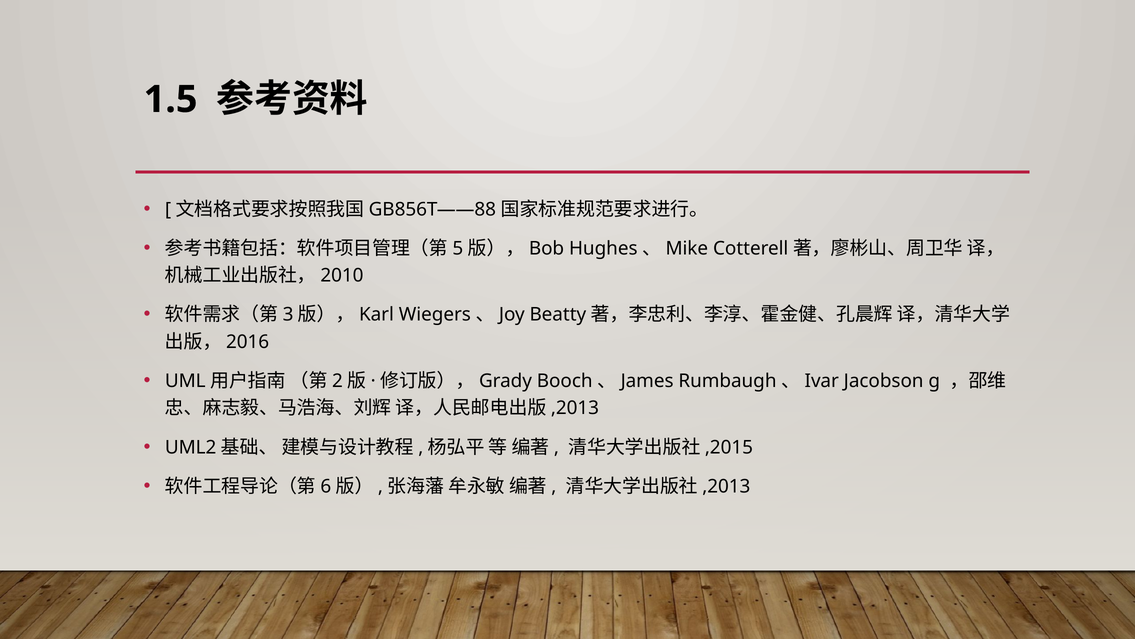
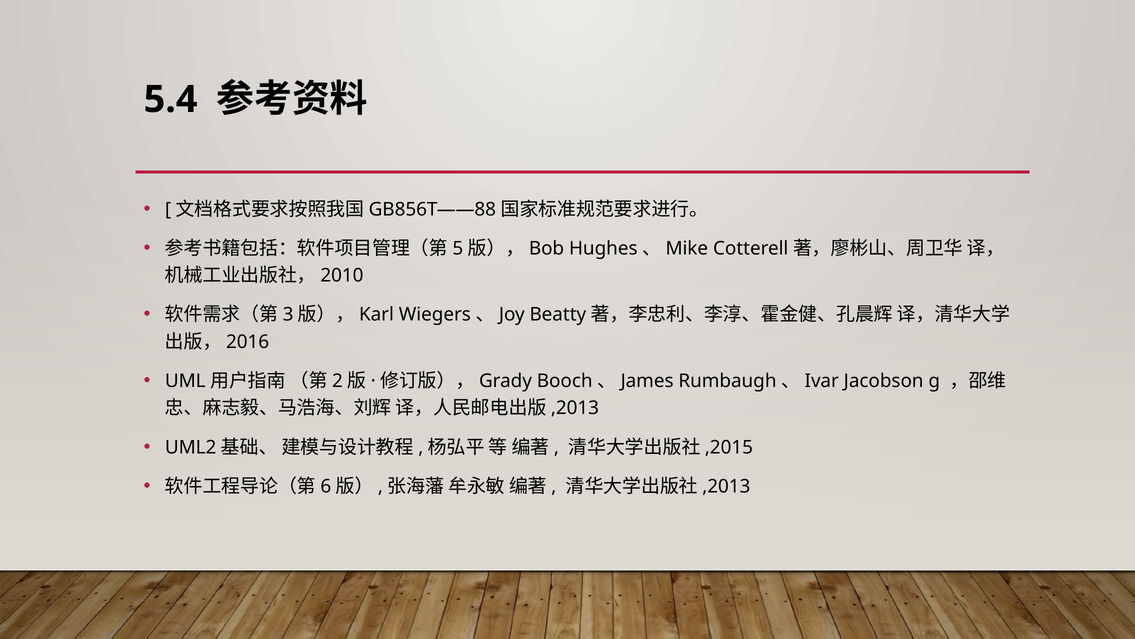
1.5: 1.5 -> 5.4 (171, 99)
